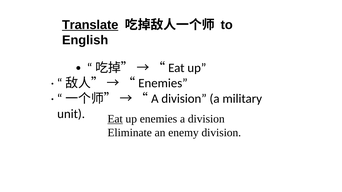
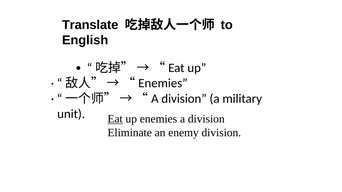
Translate underline: present -> none (90, 25)
